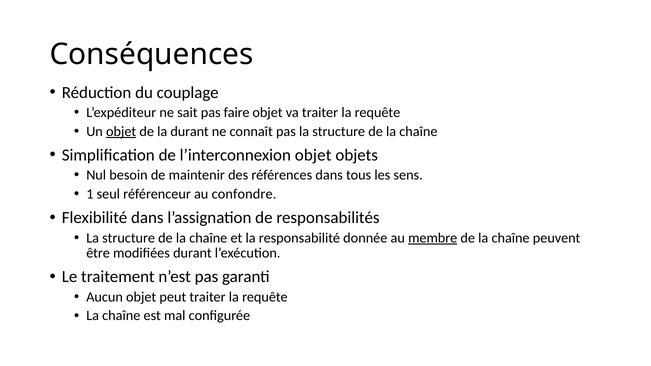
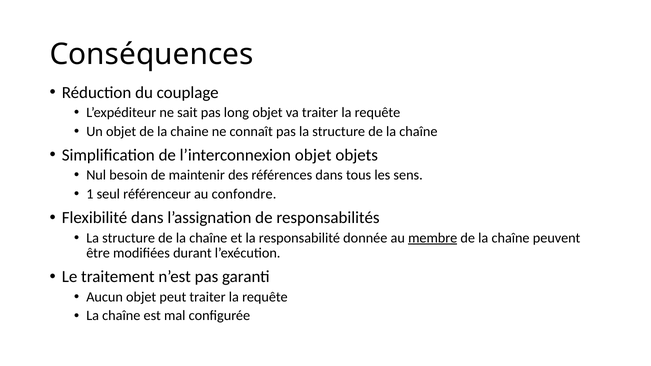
faire: faire -> long (236, 113)
objet underline: present -> none (121, 132)
la durant: durant -> chaine (190, 132)
